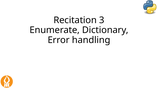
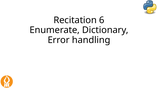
3: 3 -> 6 (102, 20)
